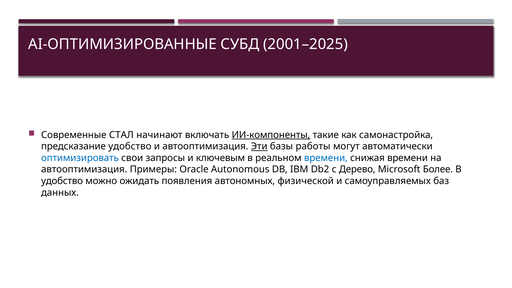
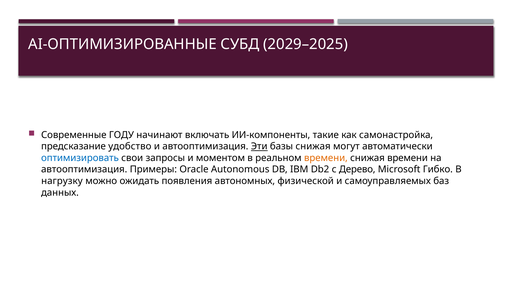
2001–2025: 2001–2025 -> 2029–2025 (305, 44)
СТАЛ: СТАЛ -> ГОДУ (121, 135)
ИИ-компоненты underline: present -> none (271, 135)
базы работы: работы -> снижая (313, 146)
ключевым: ключевым -> моментом (220, 158)
времени colour: blue -> orange (326, 158)
Более: Более -> Гибко (438, 169)
удобство: удобство -> нагрузку (62, 181)
